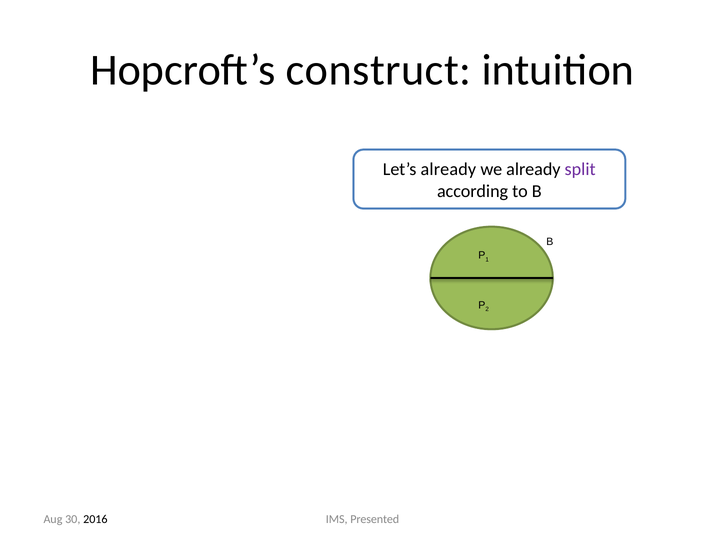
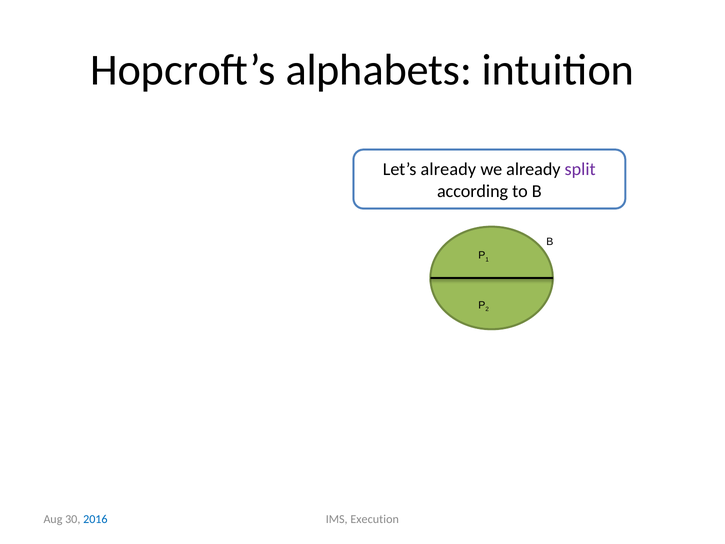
construct: construct -> alphabets (379, 70)
2016 colour: black -> blue (95, 519)
Presented: Presented -> Execution (375, 519)
